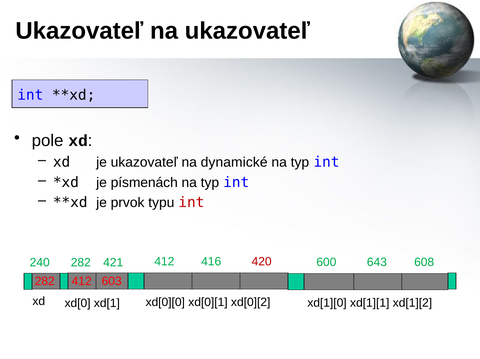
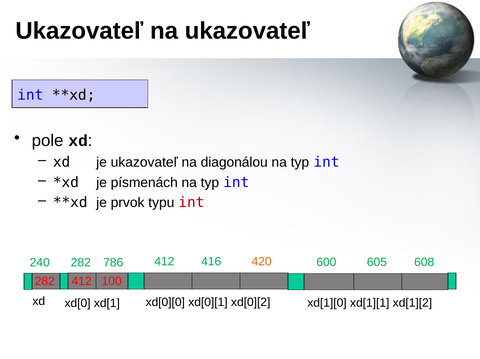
dynamické: dynamické -> diagonálou (234, 162)
420 colour: red -> orange (262, 261)
643: 643 -> 605 (377, 262)
421: 421 -> 786 (113, 262)
603: 603 -> 100 (112, 281)
